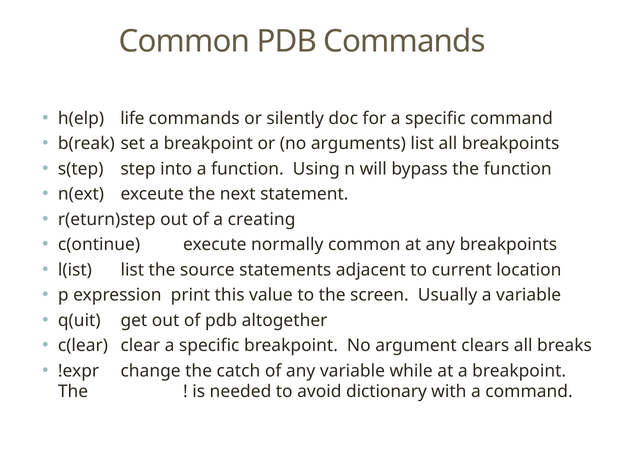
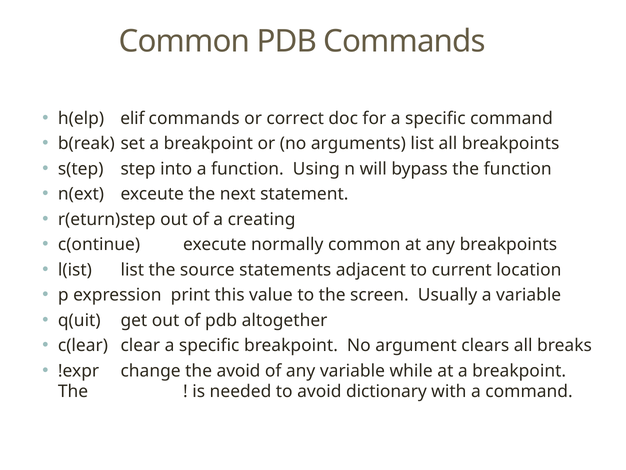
life: life -> elif (132, 118)
silently: silently -> correct (295, 118)
the catch: catch -> avoid (239, 370)
